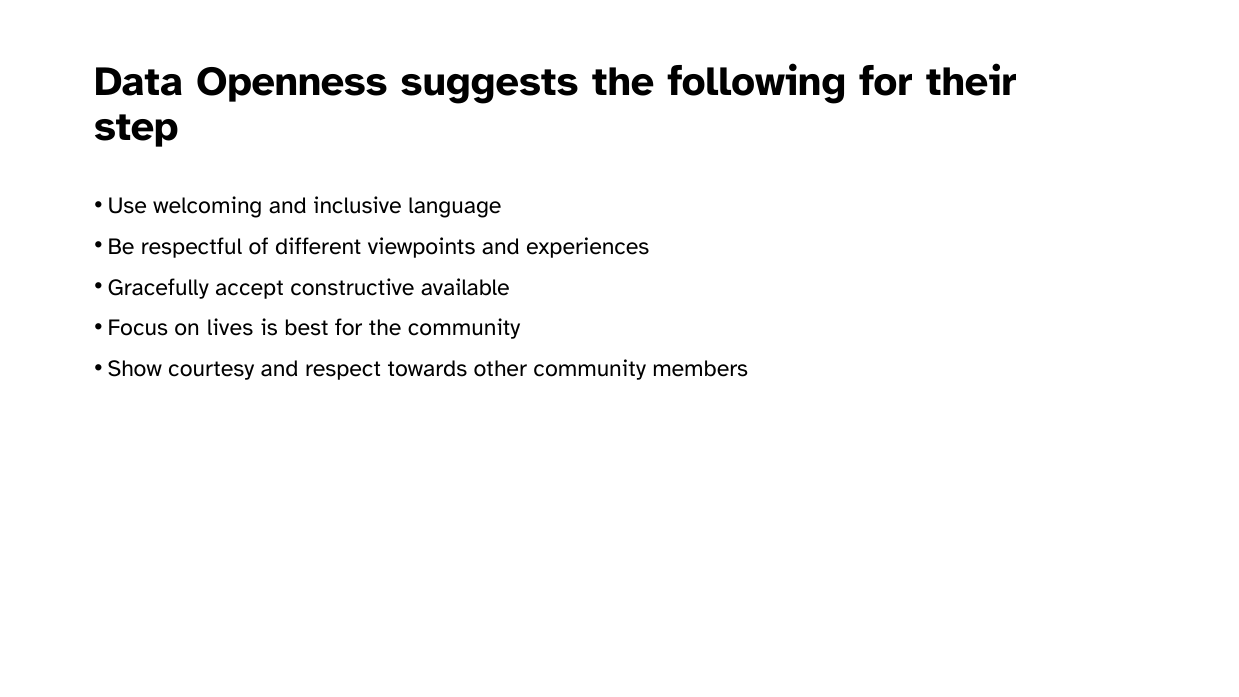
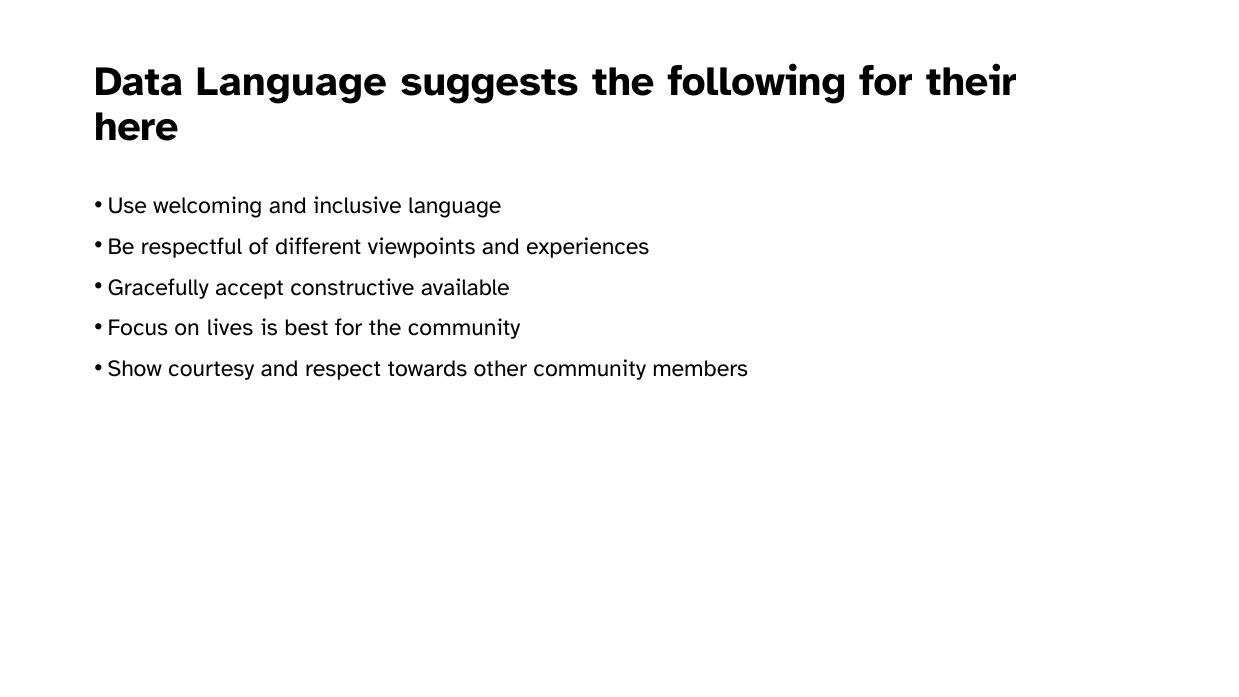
Data Openness: Openness -> Language (292, 82)
step: step -> here (136, 126)
